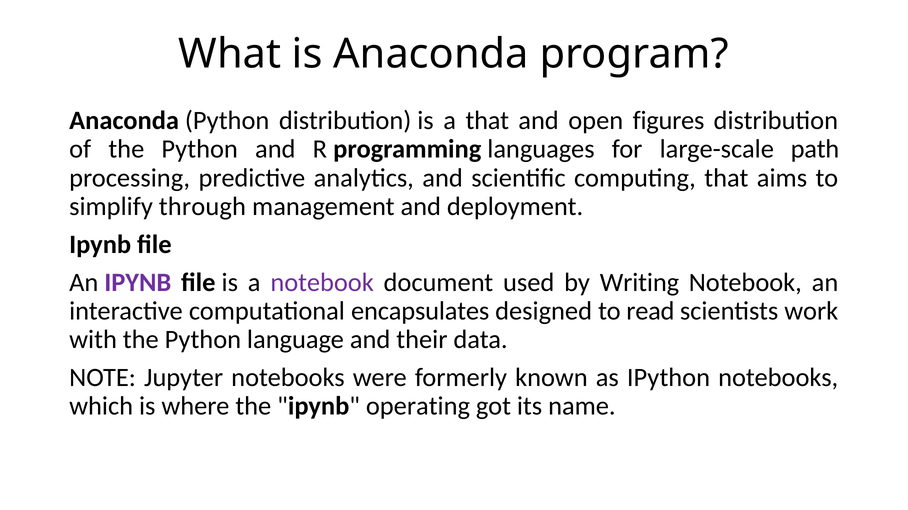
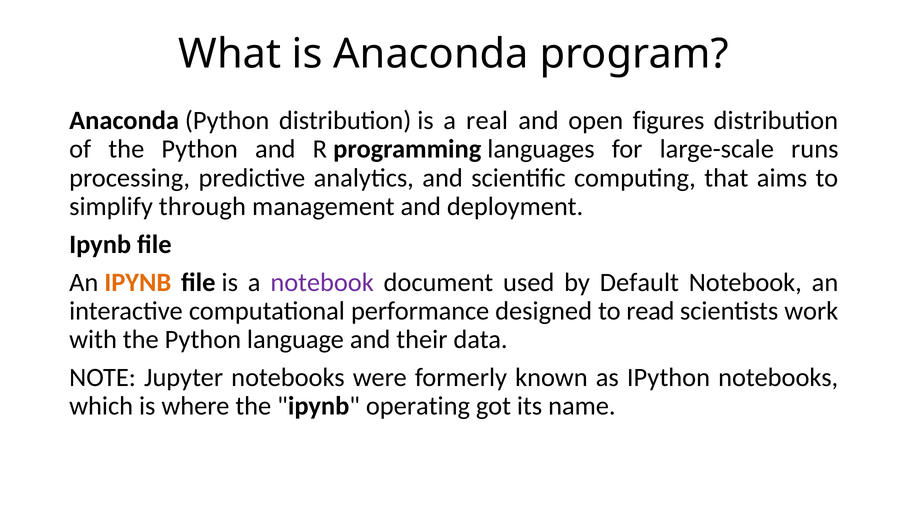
a that: that -> real (487, 121)
path: path -> runs (815, 149)
IPYNB colour: purple -> orange (138, 283)
Writing: Writing -> Default (639, 283)
encapsulates: encapsulates -> performance (420, 311)
